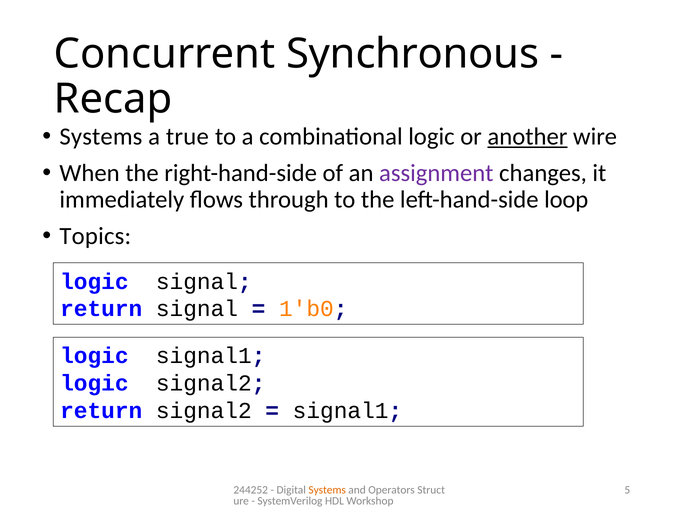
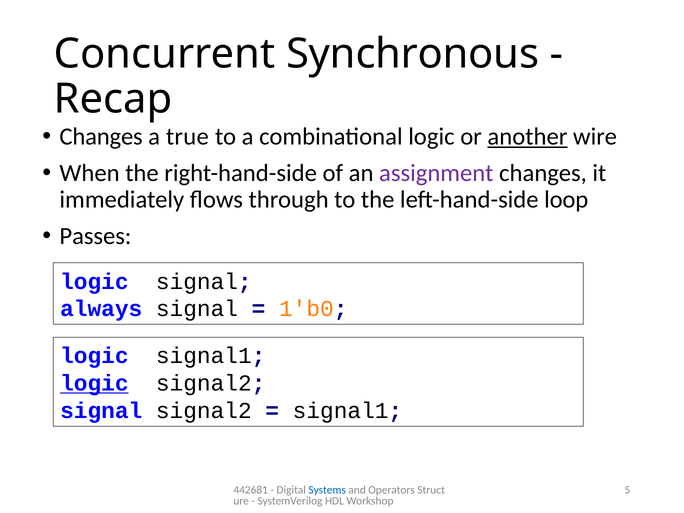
Systems: Systems -> Changes (101, 137)
Topics: Topics -> Passes (95, 236)
return: return -> always (101, 309)
logic underline: none -> present (94, 383)
return: return -> signal (101, 411)
244252: 244252 -> 442681 (251, 490)
Systems colour: orange -> blue (327, 490)
